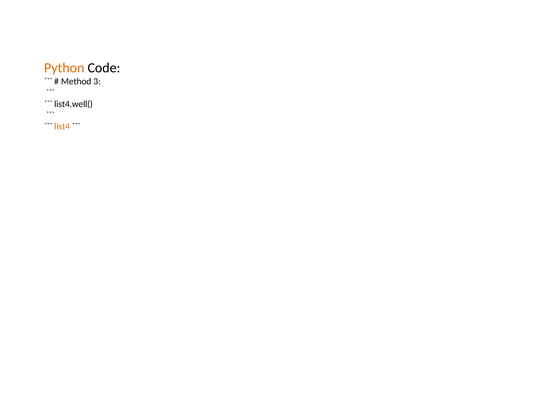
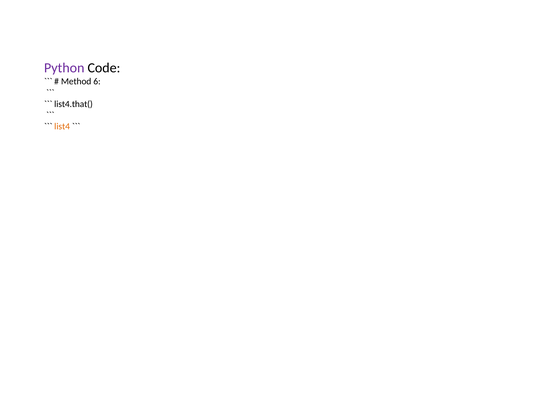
Python colour: orange -> purple (64, 68)
3: 3 -> 6 (97, 82)
list4.well(: list4.well( -> list4.that( (74, 104)
